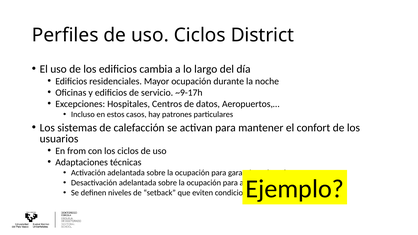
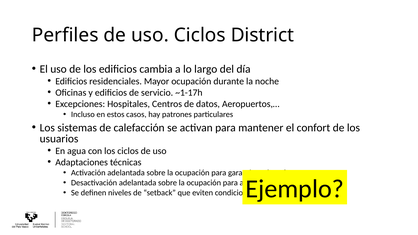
~9-17h: ~9-17h -> ~1-17h (189, 93)
from: from -> agua (77, 151)
